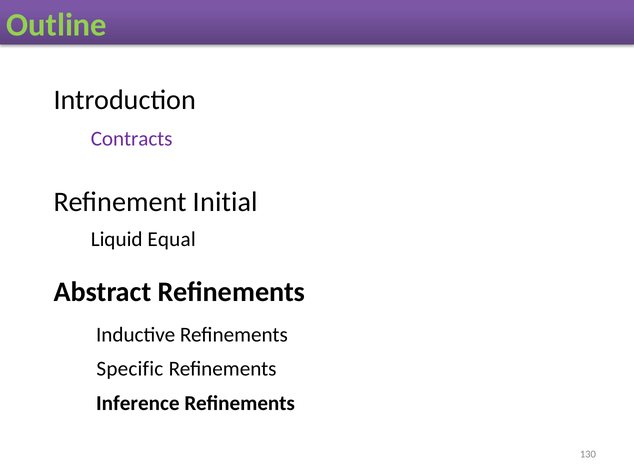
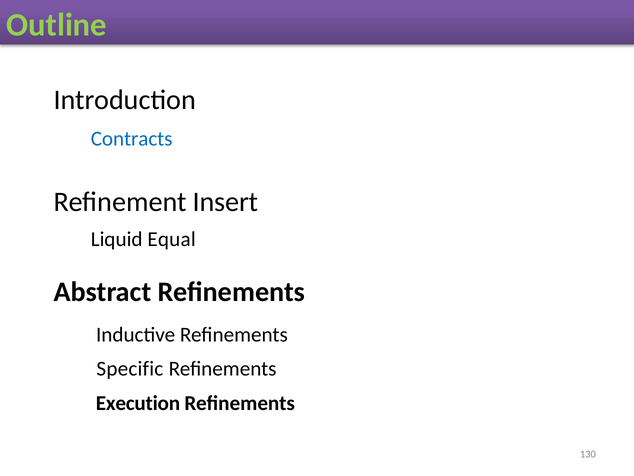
Contracts colour: purple -> blue (132, 138)
Initial: Initial -> Insert (226, 202)
Inference: Inference -> Execution (138, 403)
